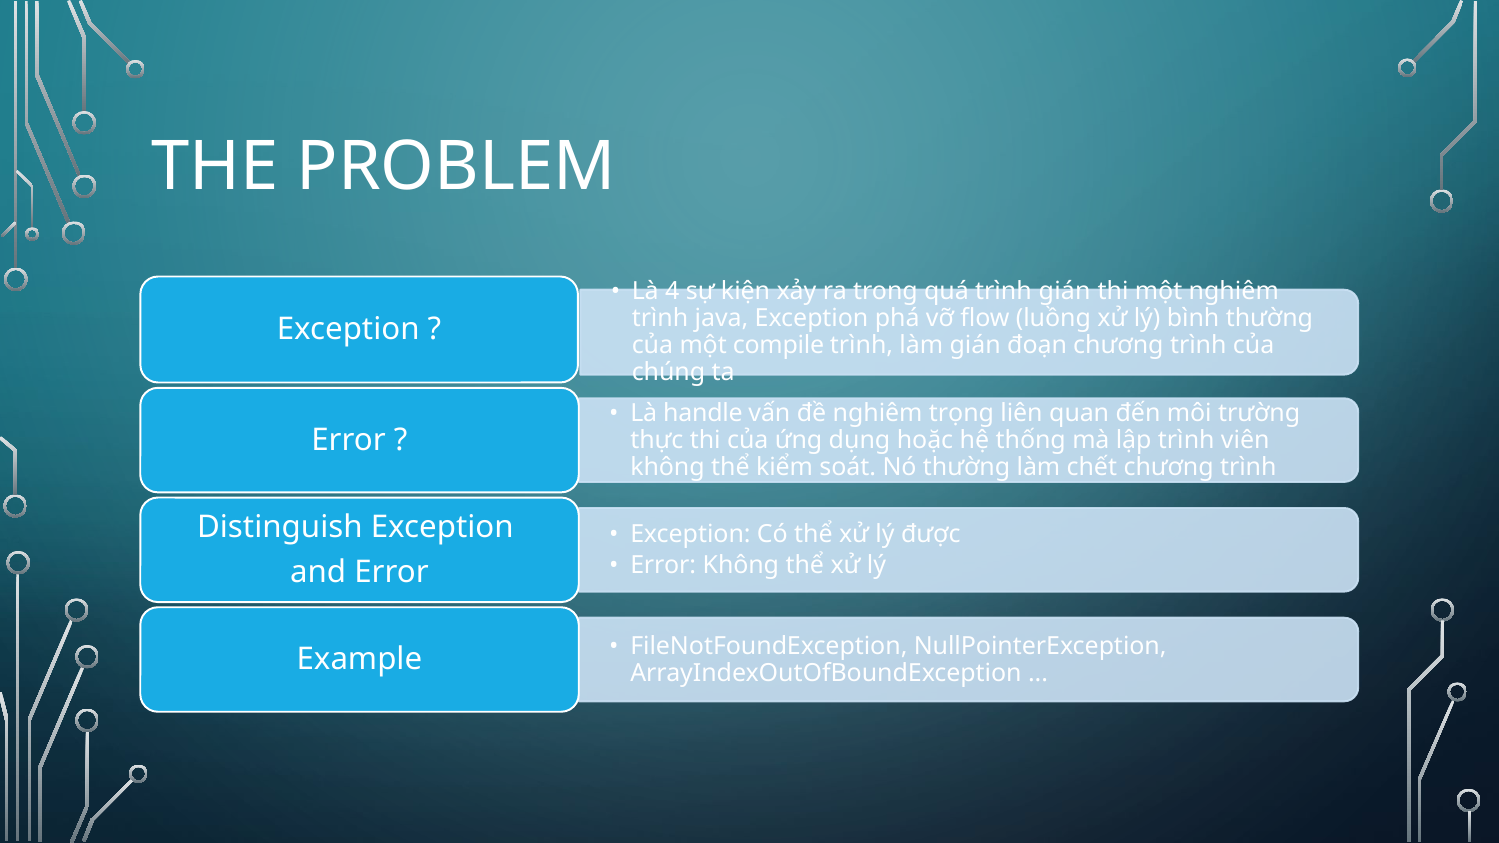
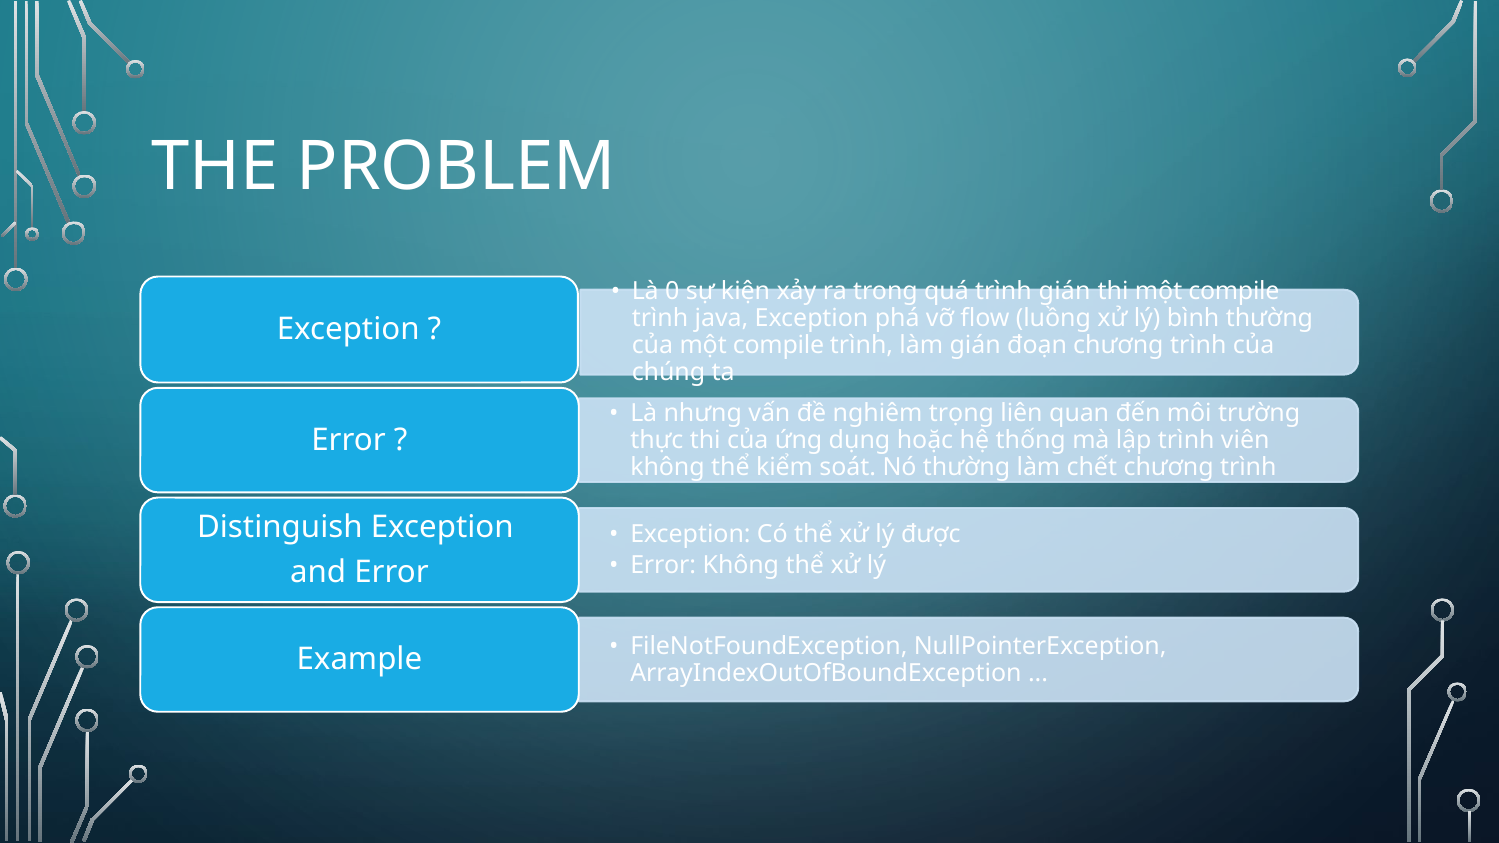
4: 4 -> 0 (672, 292)
thi một nghiêm: nghiêm -> compile (1234, 292)
handle: handle -> nhưng (703, 413)
